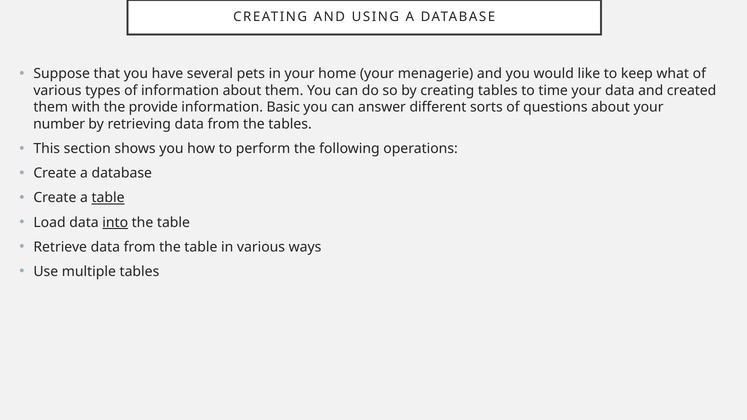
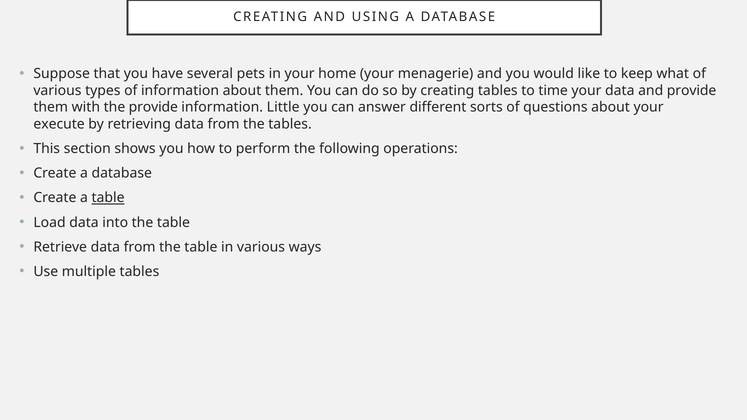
and created: created -> provide (692, 91)
Basic: Basic -> Little (283, 107)
number: number -> execute (59, 124)
into underline: present -> none (115, 223)
